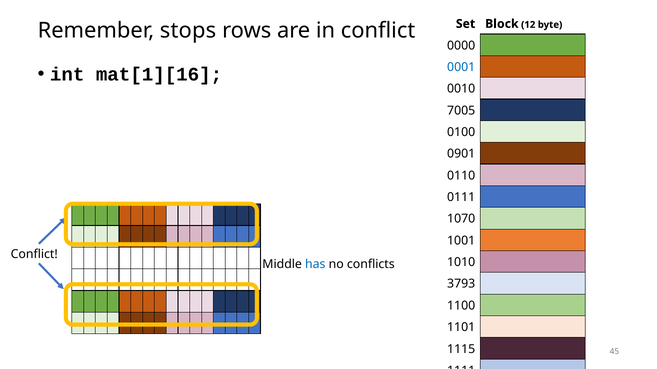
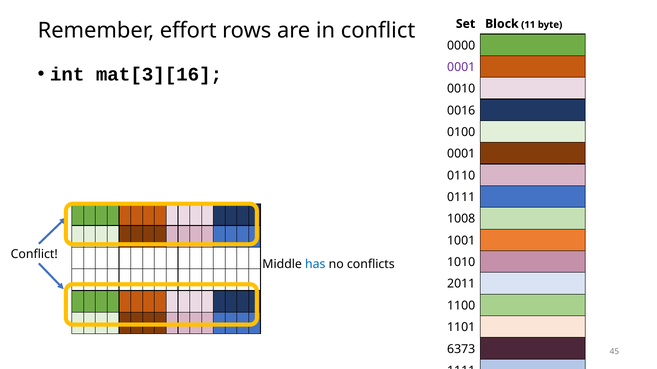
12: 12 -> 11 (528, 25)
stops: stops -> effort (188, 31)
0001 colour: blue -> purple (461, 67)
mat[1][16: mat[1][16 -> mat[3][16 (159, 74)
7005: 7005 -> 0016 (461, 111)
0901: 0901 -> 0001 (461, 154)
1070: 1070 -> 1008 (461, 219)
3793: 3793 -> 2011 (461, 284)
1115: 1115 -> 6373 (461, 349)
